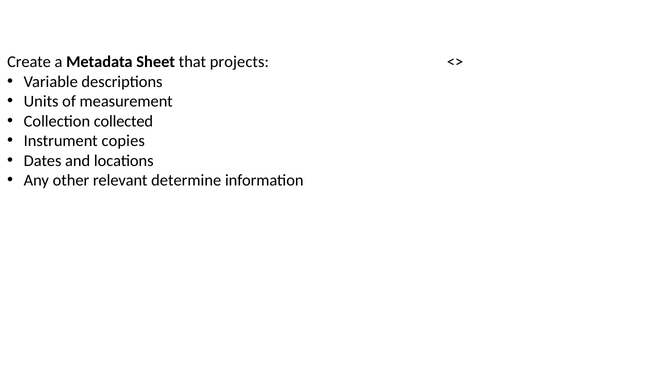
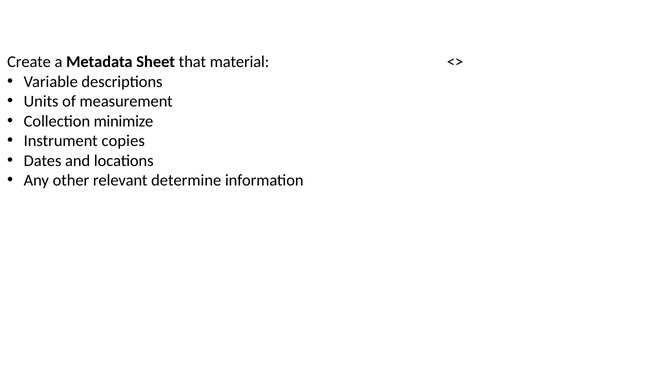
projects: projects -> material (239, 62)
collected: collected -> minimize (123, 121)
